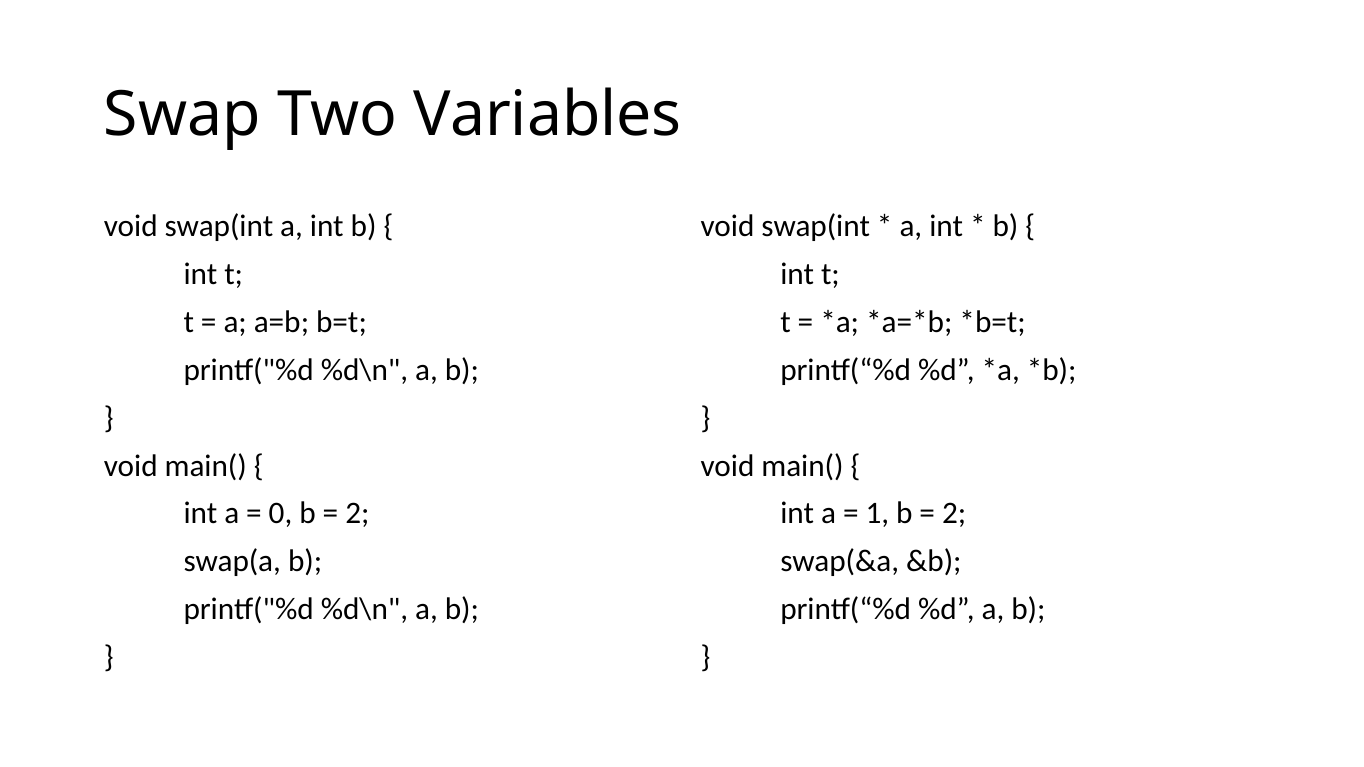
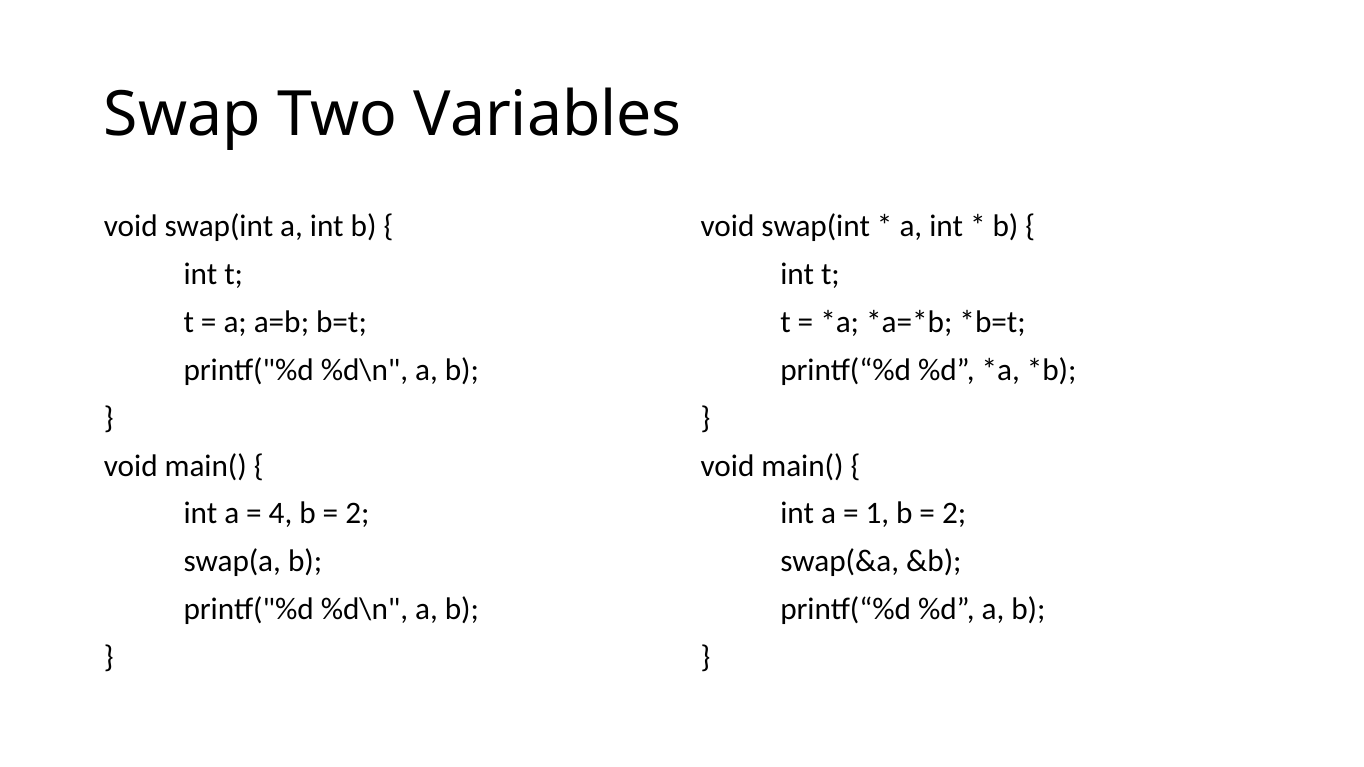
0: 0 -> 4 (281, 514)
